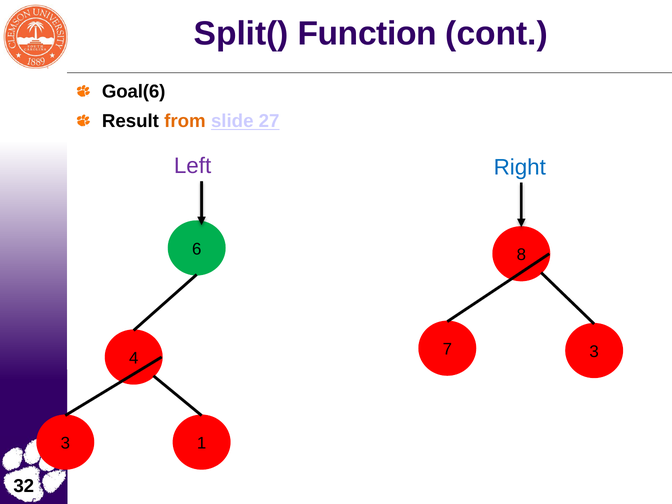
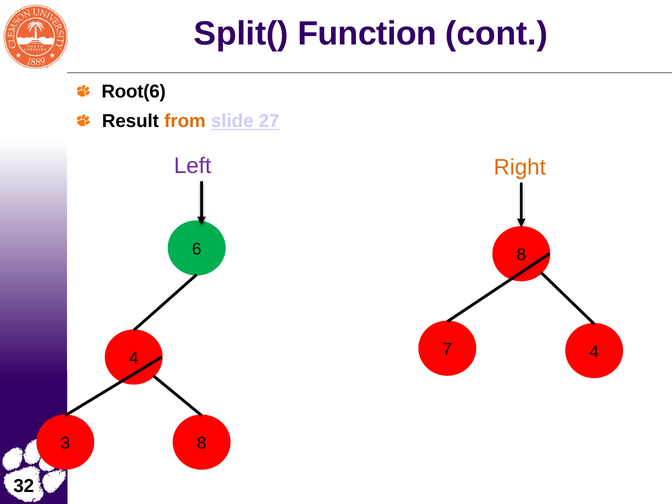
Goal(6: Goal(6 -> Root(6 (134, 92)
Right colour: blue -> orange (520, 167)
7 3: 3 -> 4 (594, 352)
3 1: 1 -> 8 (202, 443)
